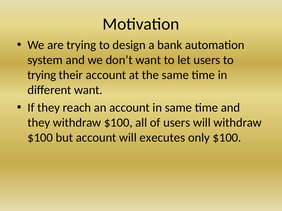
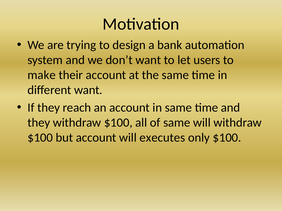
trying: trying -> make (42, 75)
of users: users -> same (177, 123)
